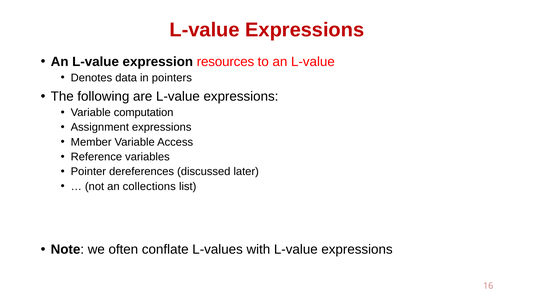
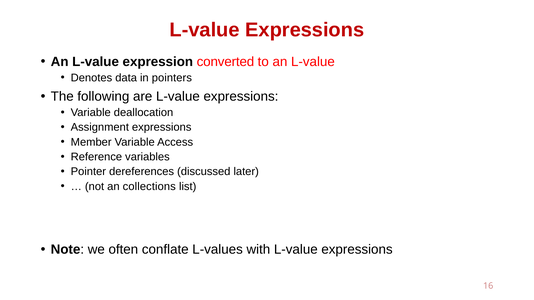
resources: resources -> converted (225, 62)
computation: computation -> deallocation (144, 113)
